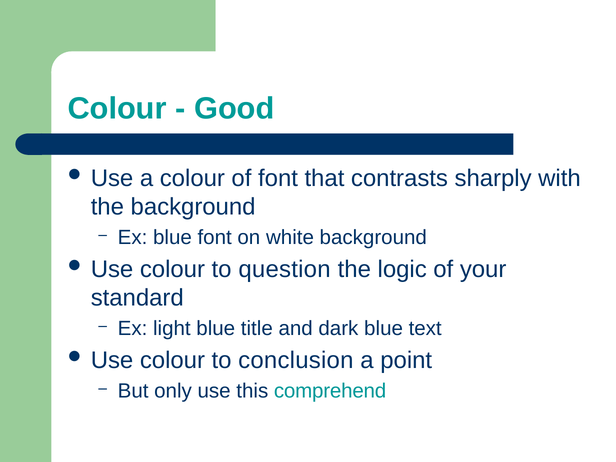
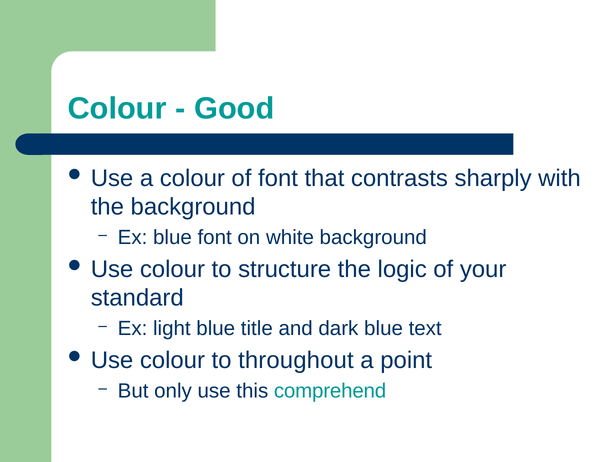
question: question -> structure (285, 269)
conclusion: conclusion -> throughout (296, 360)
